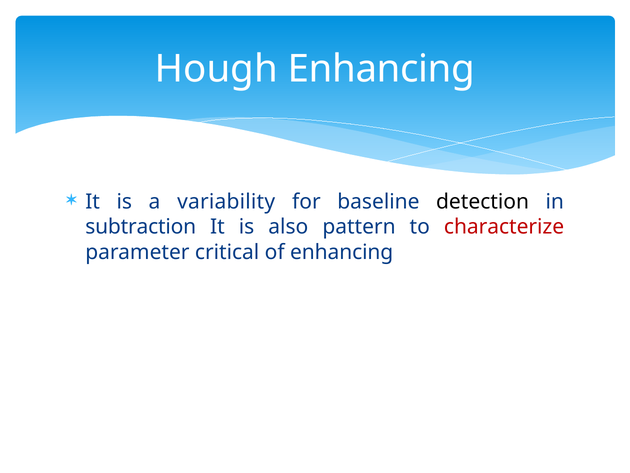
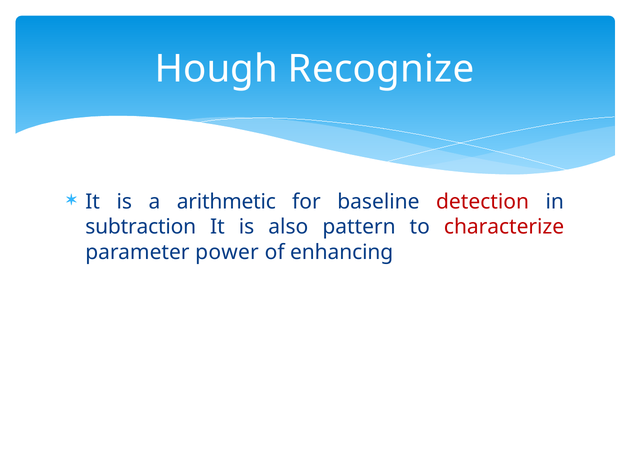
Hough Enhancing: Enhancing -> Recognize (381, 69)
variability: variability -> arithmetic (226, 202)
detection colour: black -> red (483, 202)
critical: critical -> power (227, 252)
